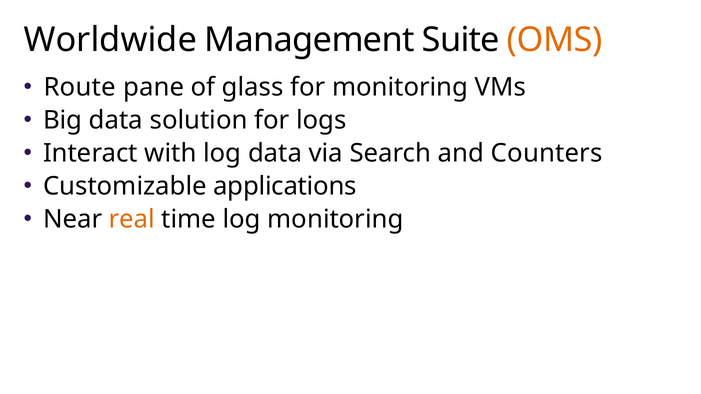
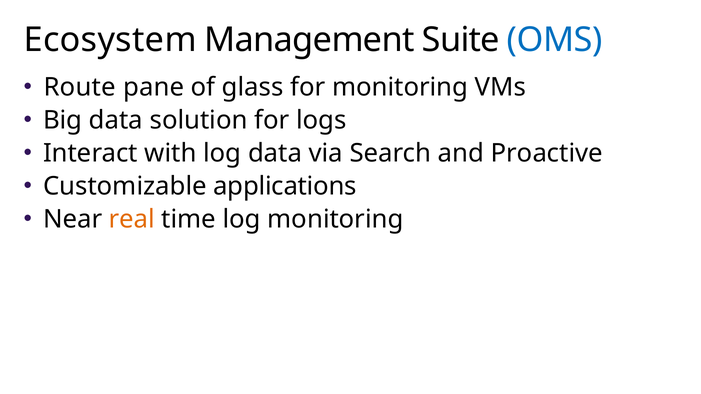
Worldwide: Worldwide -> Ecosystem (110, 40)
OMS colour: orange -> blue (555, 40)
Counters: Counters -> Proactive (547, 153)
